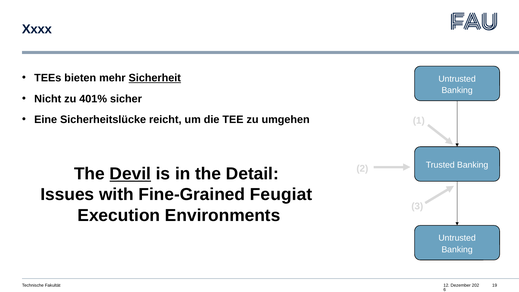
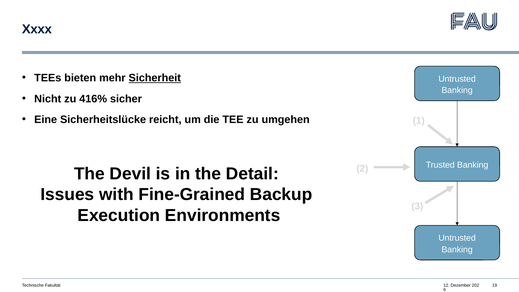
401%: 401% -> 416% (93, 99)
Devil underline: present -> none (130, 174)
Feugiat: Feugiat -> Backup (281, 195)
